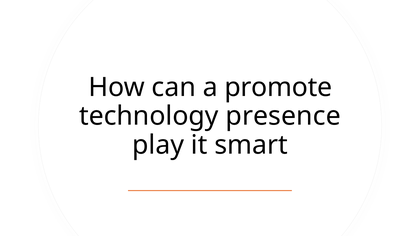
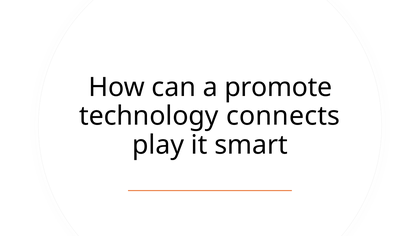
presence: presence -> connects (283, 116)
